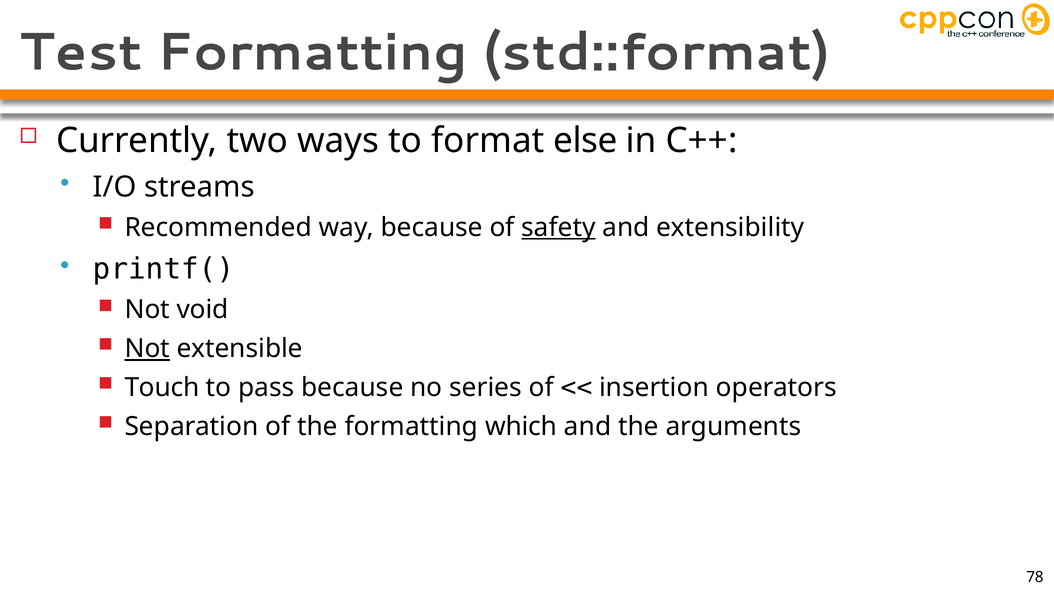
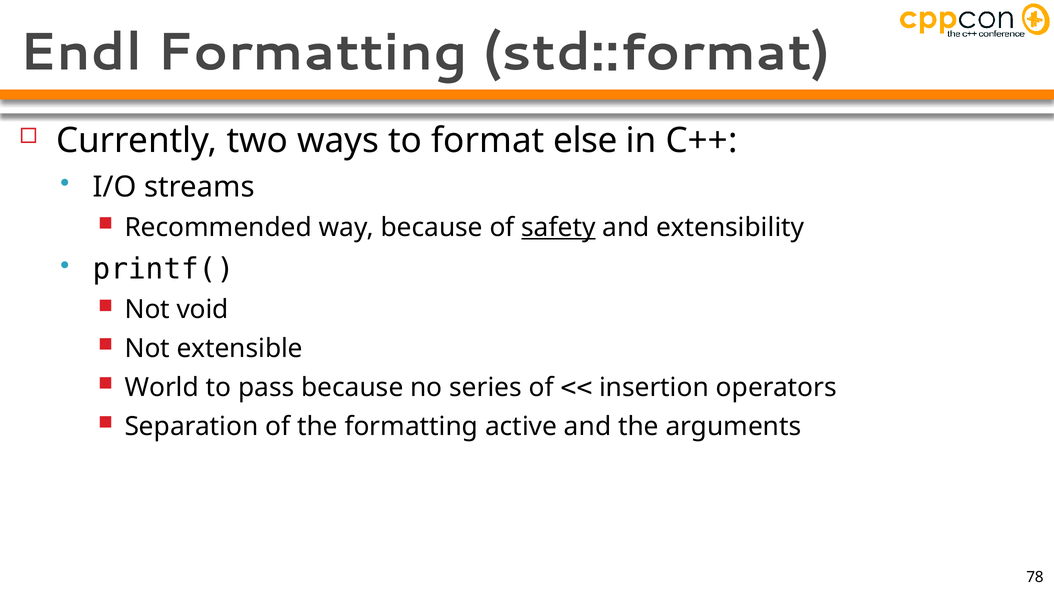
Test: Test -> Endl (81, 52)
Not underline: present -> none (147, 349)
Touch: Touch -> World (162, 388)
which: which -> active (521, 426)
